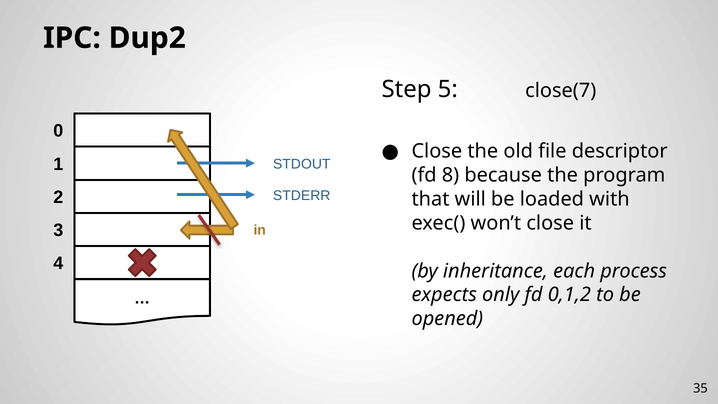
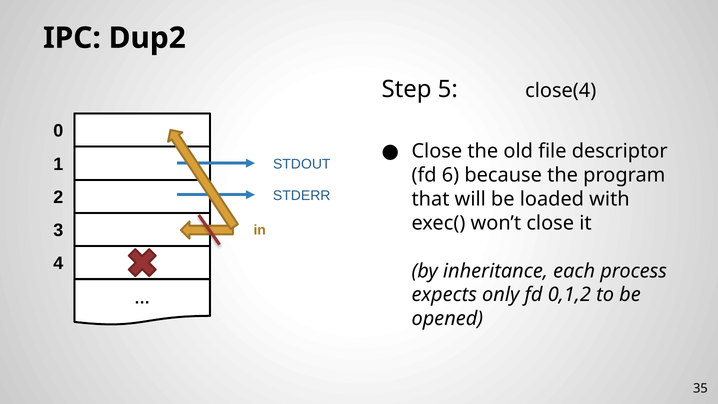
close(7: close(7 -> close(4 (561, 90)
8: 8 -> 6 (451, 175)
